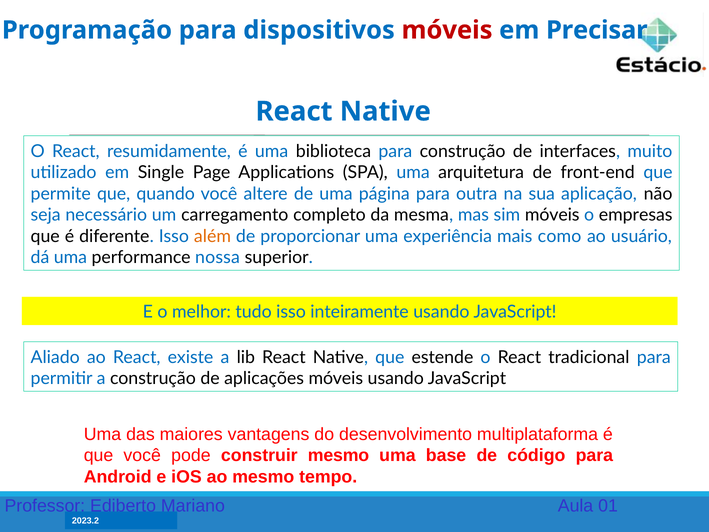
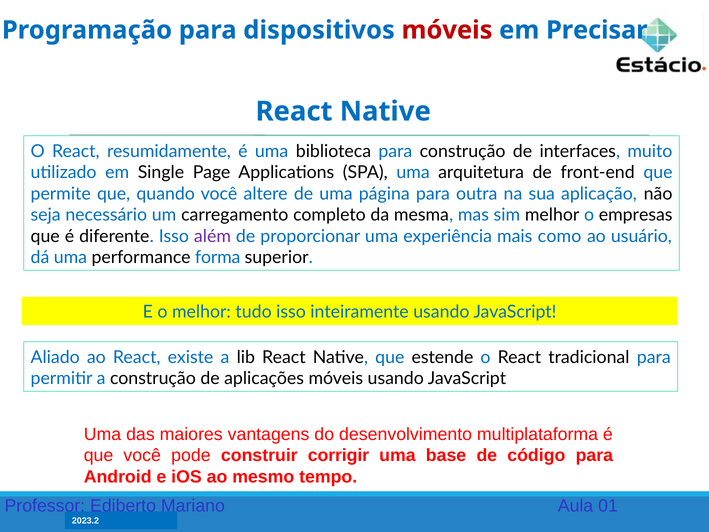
sim móveis: móveis -> melhor (552, 215)
além colour: orange -> purple (212, 236)
nossa: nossa -> forma (218, 257)
construir mesmo: mesmo -> corrigir (338, 455)
